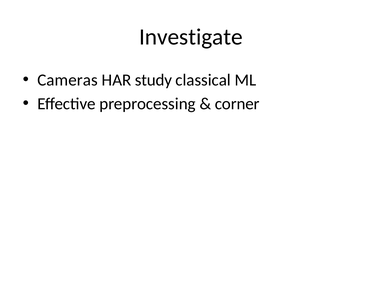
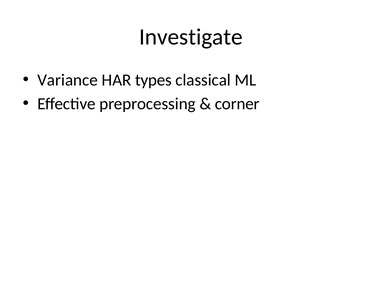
Cameras: Cameras -> Variance (68, 80)
study: study -> types (153, 80)
